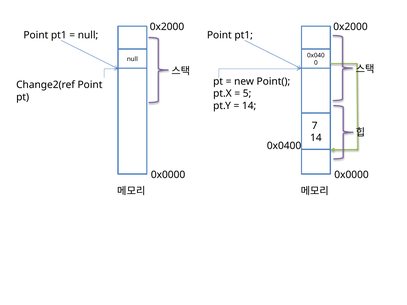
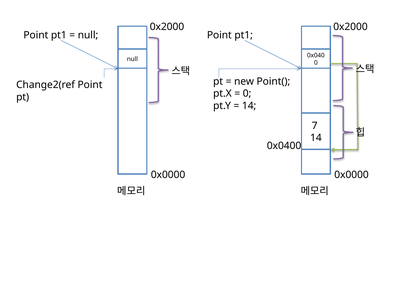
5: 5 -> 0 (247, 94)
